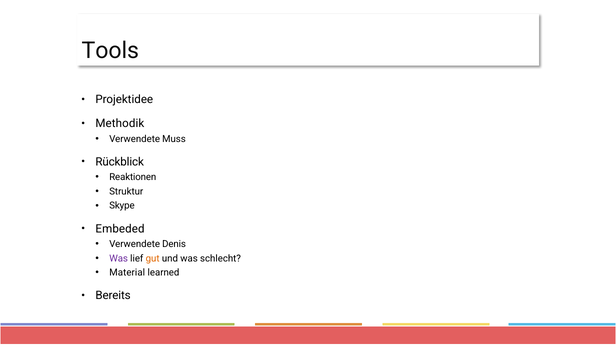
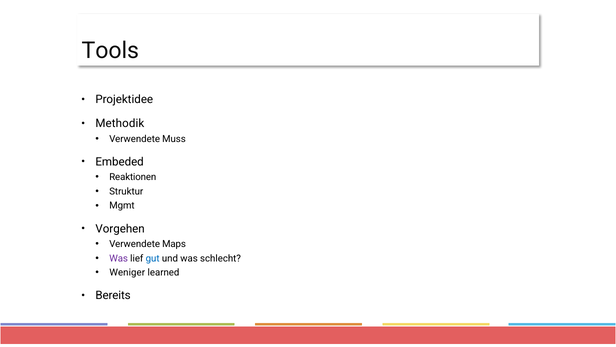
Rückblick: Rückblick -> Embeded (120, 162)
Skype: Skype -> Mgmt (122, 205)
Embeded: Embeded -> Vorgehen (120, 228)
Denis: Denis -> Maps (174, 244)
gut colour: orange -> blue (153, 258)
Material: Material -> Weniger (127, 272)
